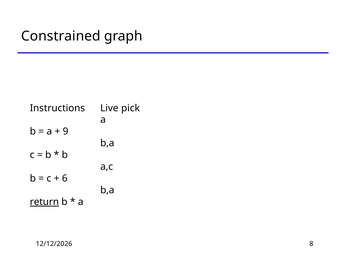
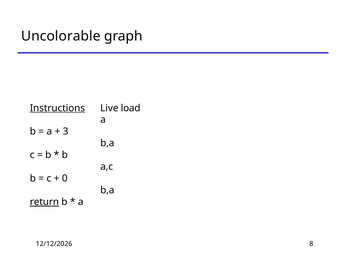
Constrained: Constrained -> Uncolorable (61, 36)
Instructions underline: none -> present (57, 108)
pick: pick -> load (131, 108)
9: 9 -> 3 (66, 132)
6: 6 -> 0 (65, 178)
